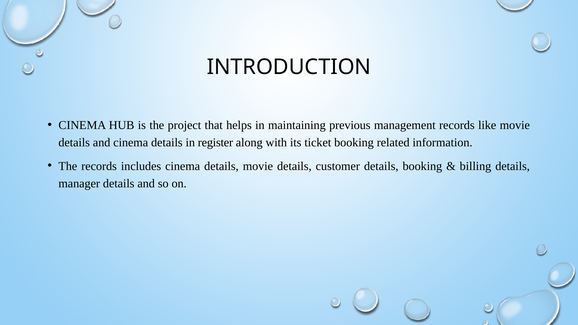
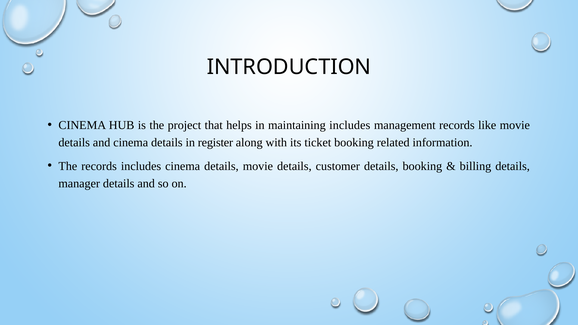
maintaining previous: previous -> includes (350, 125)
